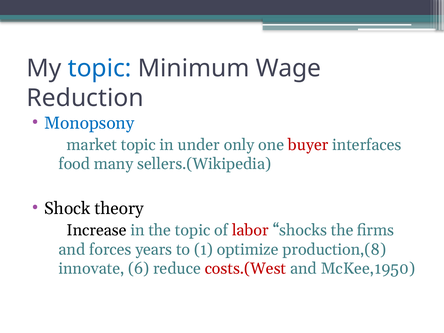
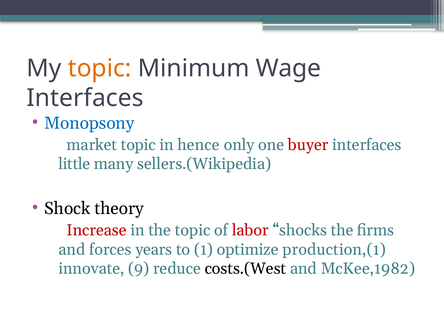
topic colour: blue -> orange (100, 68)
Reduction: Reduction -> Interfaces (85, 98)
under: under -> hence (199, 145)
food: food -> little (74, 164)
Increase colour: black -> red (97, 230)
production,(8: production,(8 -> production,(1 (334, 249)
6: 6 -> 9 (139, 269)
costs.(West colour: red -> black (245, 269)
McKee,1950: McKee,1950 -> McKee,1982 (368, 269)
